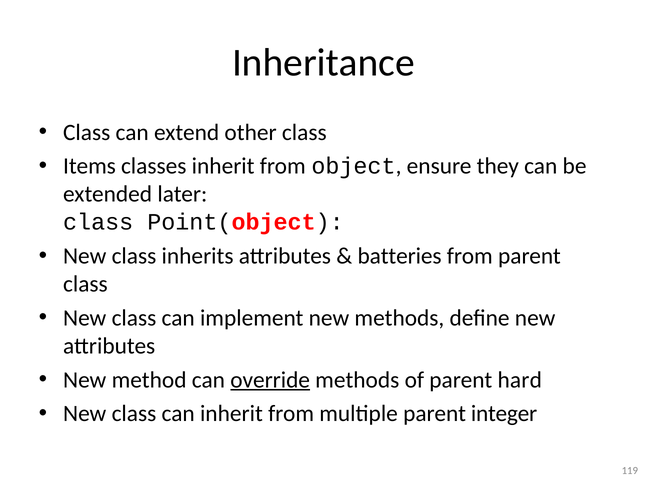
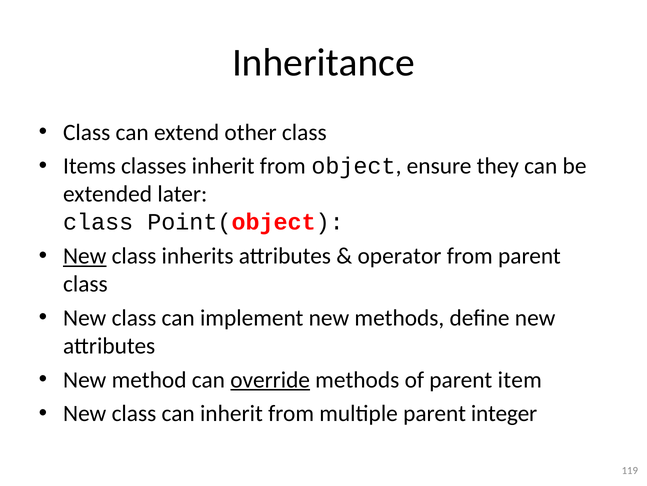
New underline: none -> present (85, 256)
batteries: batteries -> operator (399, 256)
hard: hard -> item (520, 379)
